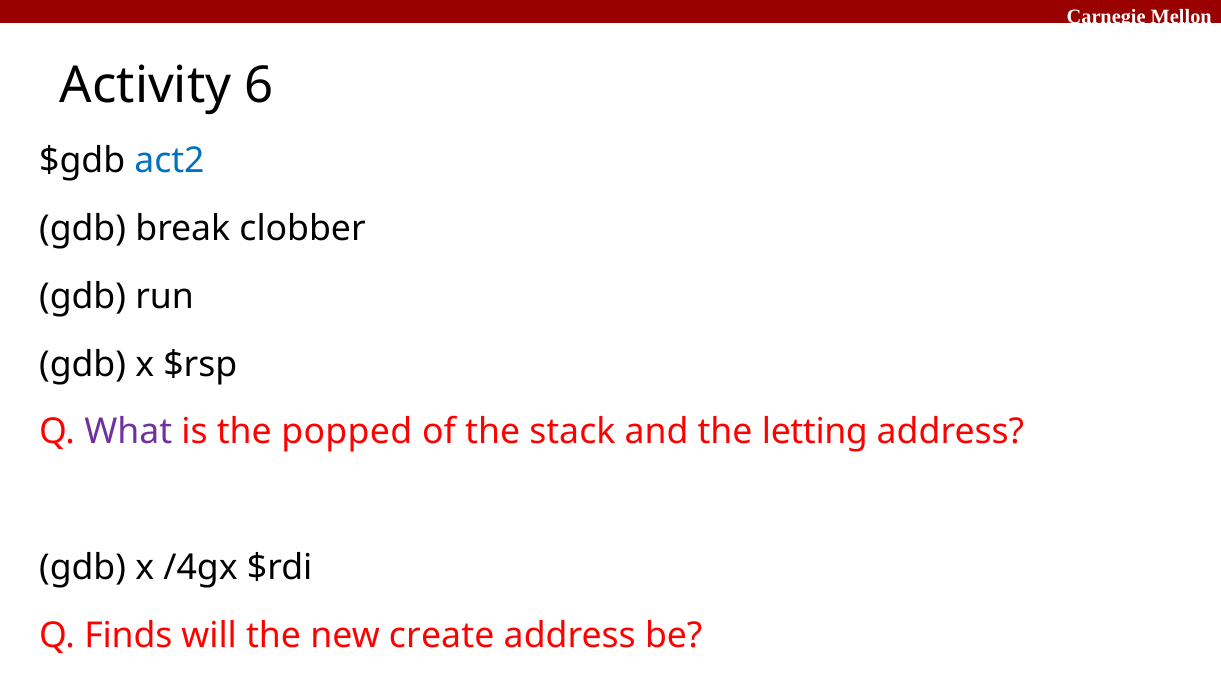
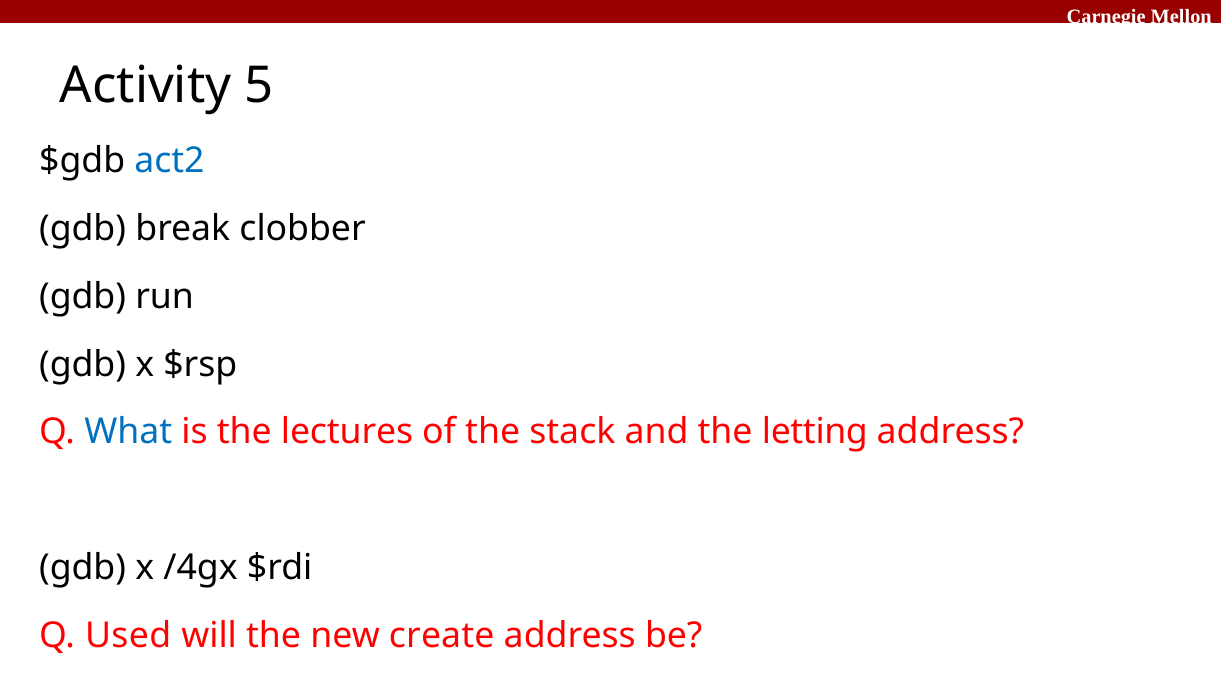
6: 6 -> 5 (259, 85)
What colour: purple -> blue (128, 432)
popped: popped -> lectures (347, 432)
Finds: Finds -> Used (128, 636)
